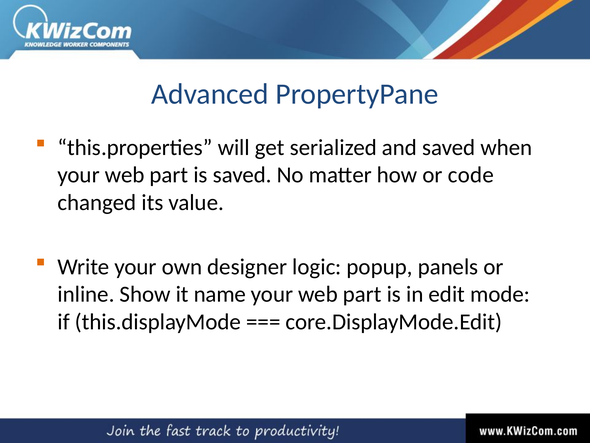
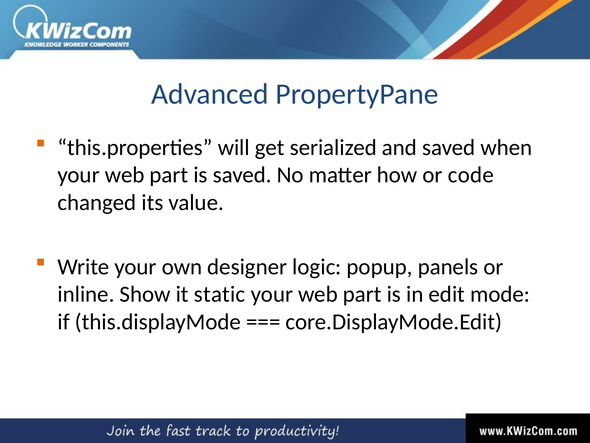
name: name -> static (220, 294)
